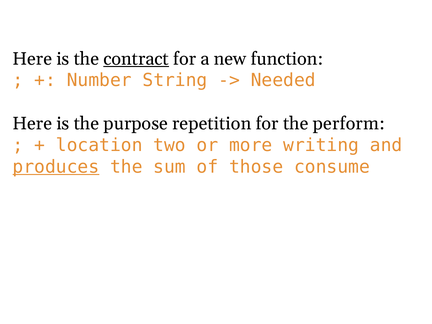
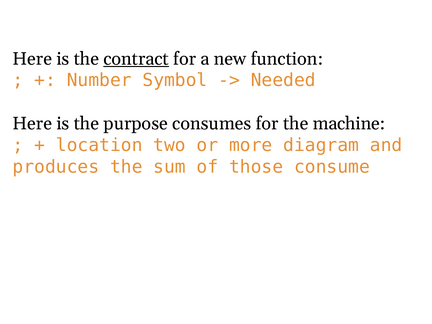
String: String -> Symbol (175, 80)
repetition: repetition -> consumes (212, 124)
perform: perform -> machine (349, 124)
writing: writing -> diagram (321, 145)
produces underline: present -> none (56, 167)
